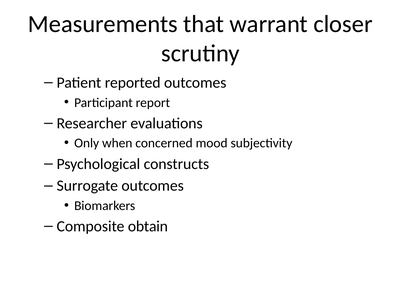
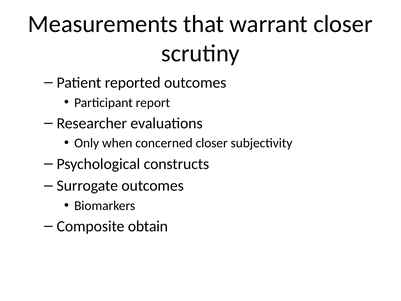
concerned mood: mood -> closer (212, 143)
